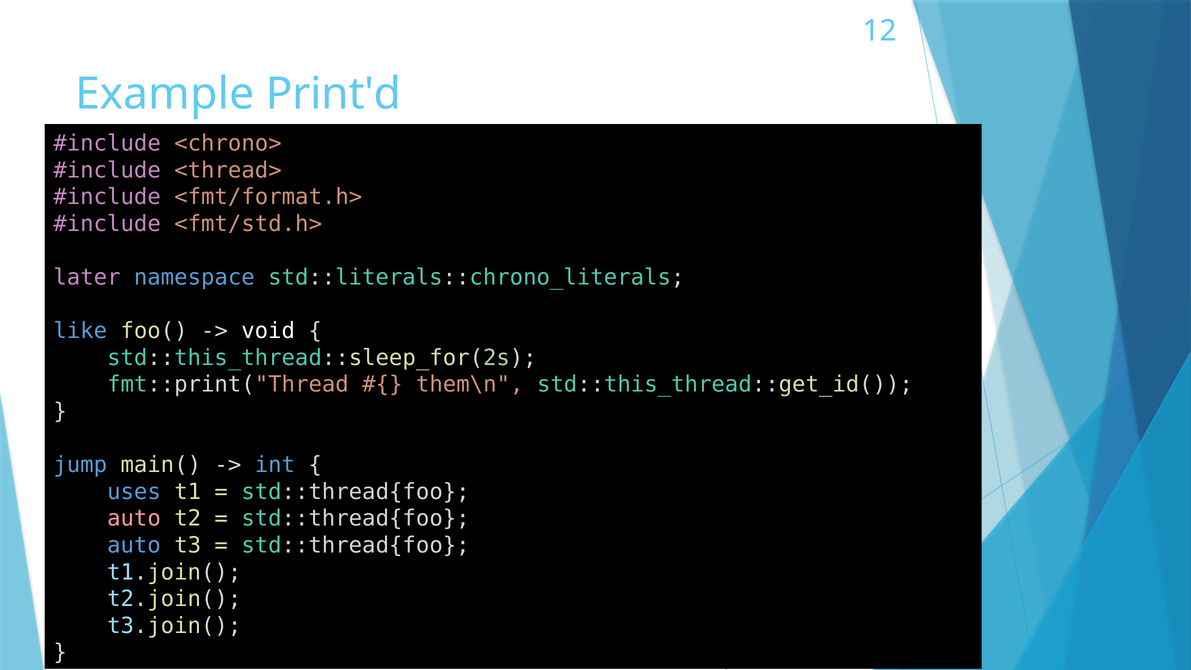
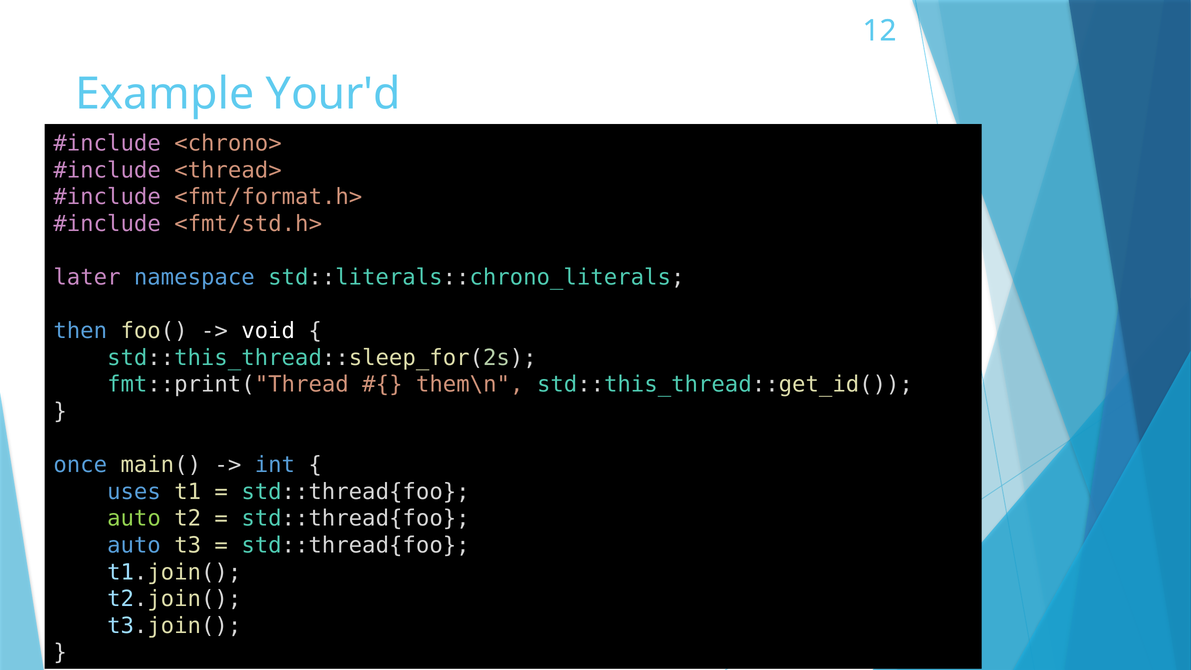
Print'd: Print'd -> Your'd (333, 94)
like: like -> then (80, 331)
jump: jump -> once (80, 465)
auto colour: pink -> light green (134, 519)
